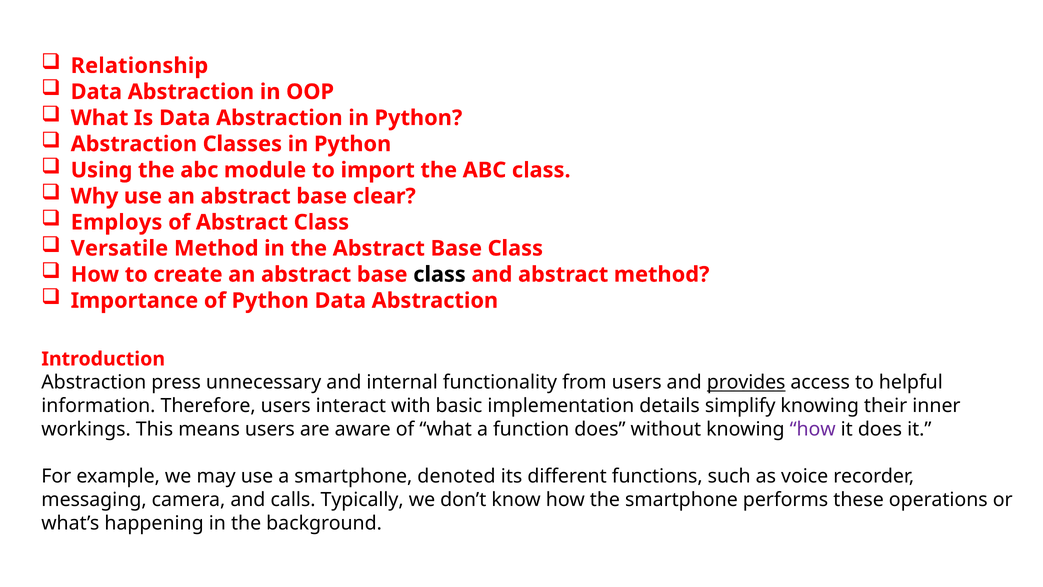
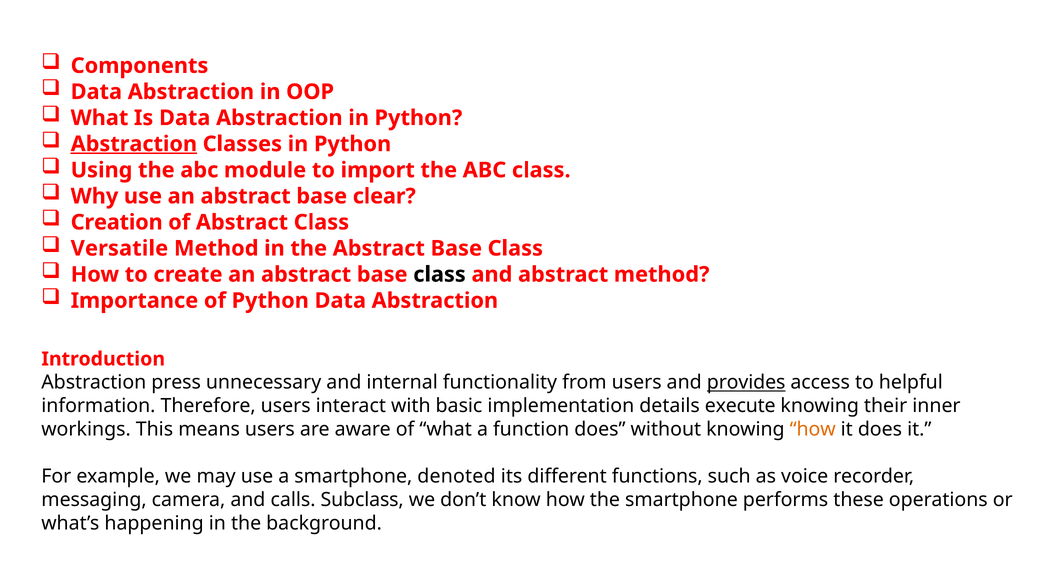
Relationship: Relationship -> Components (140, 66)
Abstraction underline: none -> present (134, 144)
Employs: Employs -> Creation (117, 222)
simplify: simplify -> execute (740, 406)
how colour: purple -> orange (813, 429)
Typically: Typically -> Subclass (362, 500)
